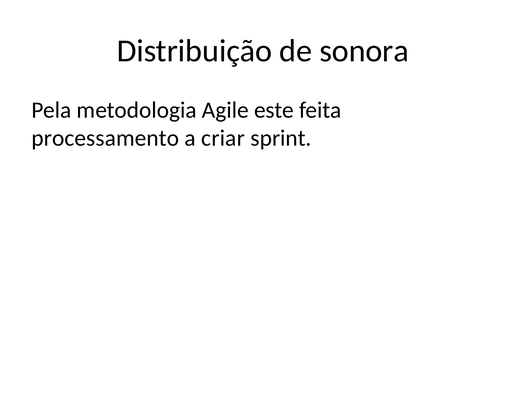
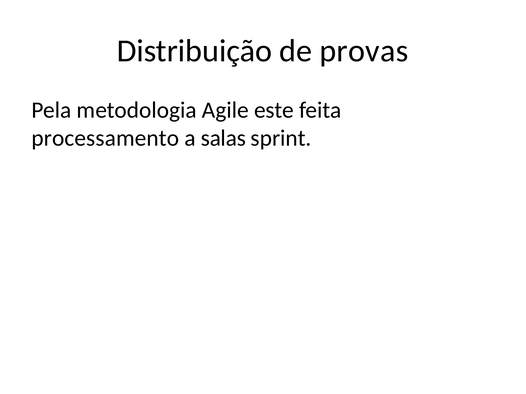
sonora: sonora -> provas (364, 51)
criar: criar -> salas (223, 138)
